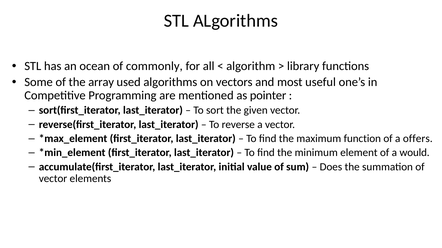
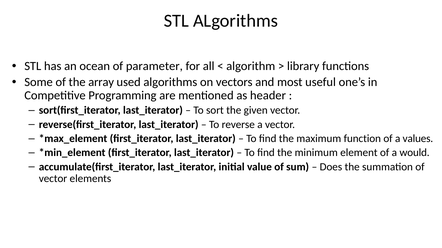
commonly: commonly -> parameter (154, 66)
pointer: pointer -> header (268, 96)
offers: offers -> values (418, 139)
